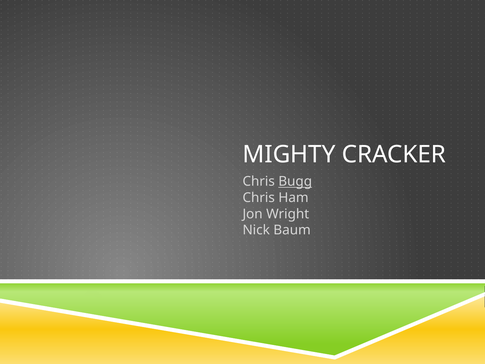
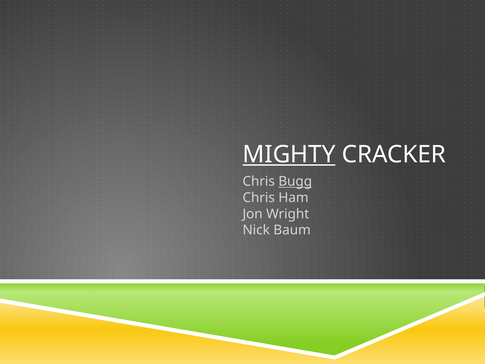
MIGHTY underline: none -> present (289, 154)
